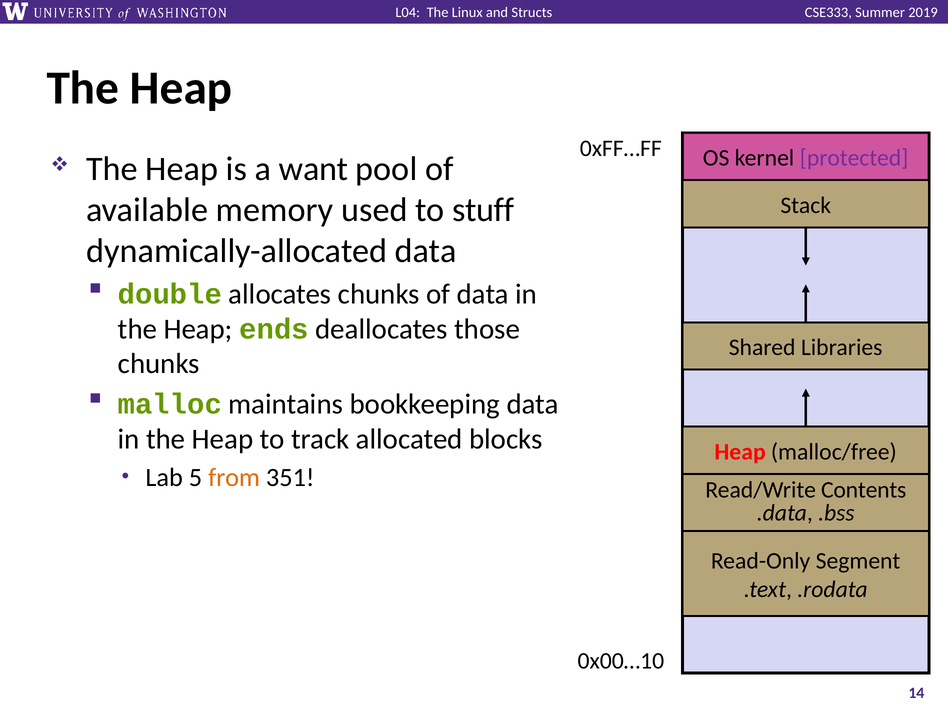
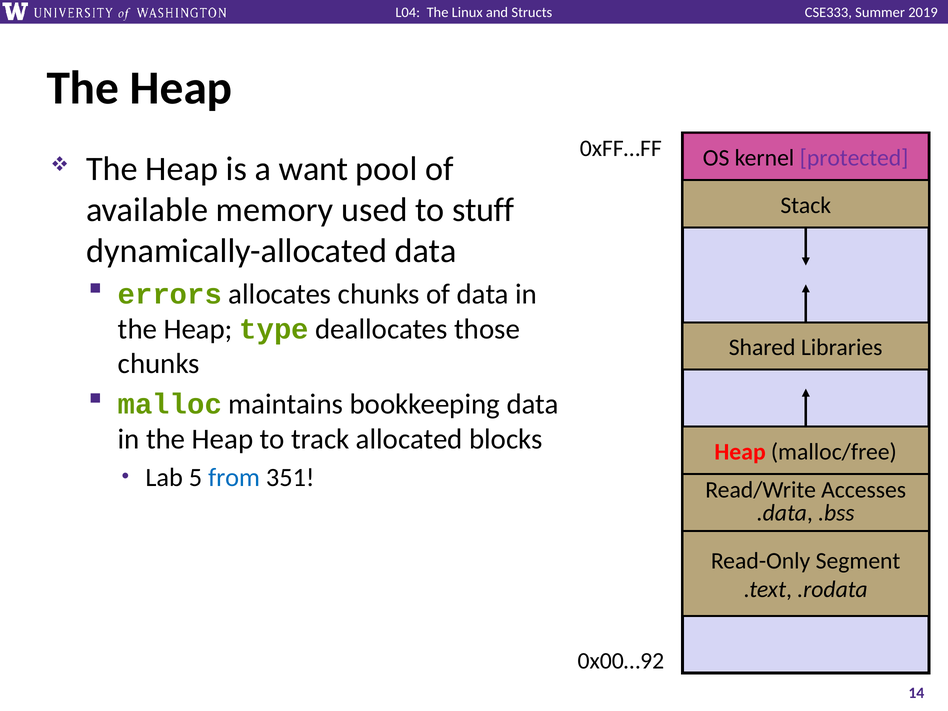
double: double -> errors (170, 294)
ends: ends -> type (274, 329)
from colour: orange -> blue (234, 477)
Contents: Contents -> Accesses (864, 490)
0x00…10: 0x00…10 -> 0x00…92 (621, 661)
